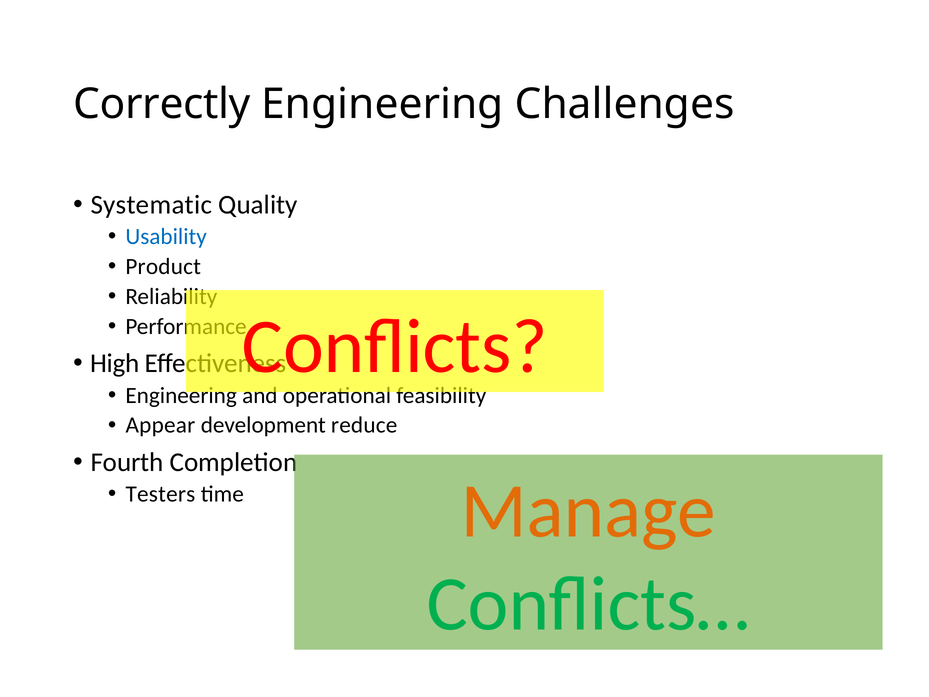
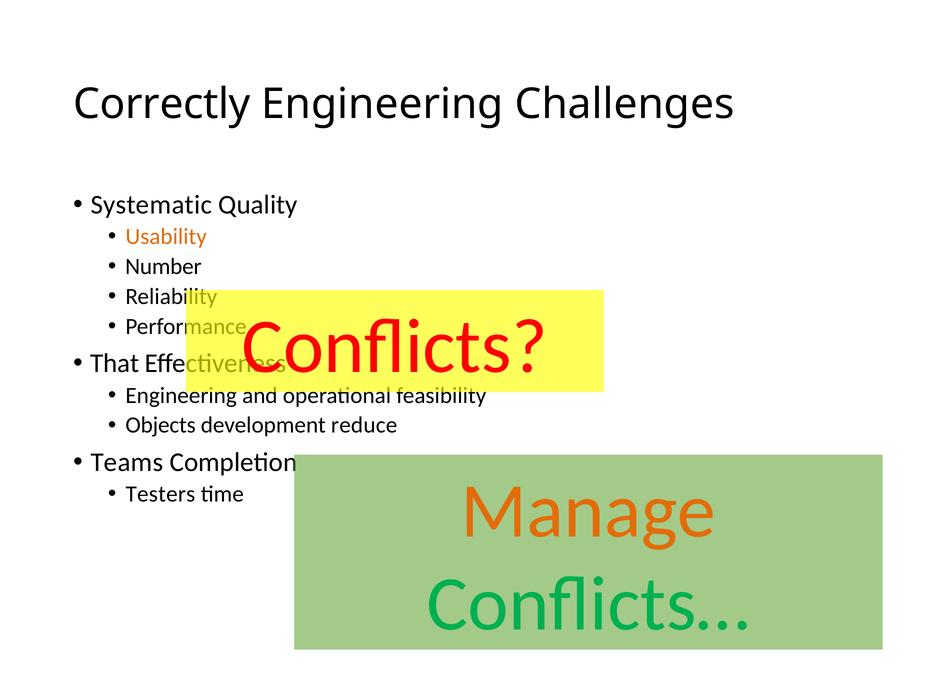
Usability colour: blue -> orange (166, 237)
Product: Product -> Number (163, 267)
High: High -> That (115, 363)
Appear: Appear -> Objects (161, 425)
Fourth: Fourth -> Teams (127, 462)
